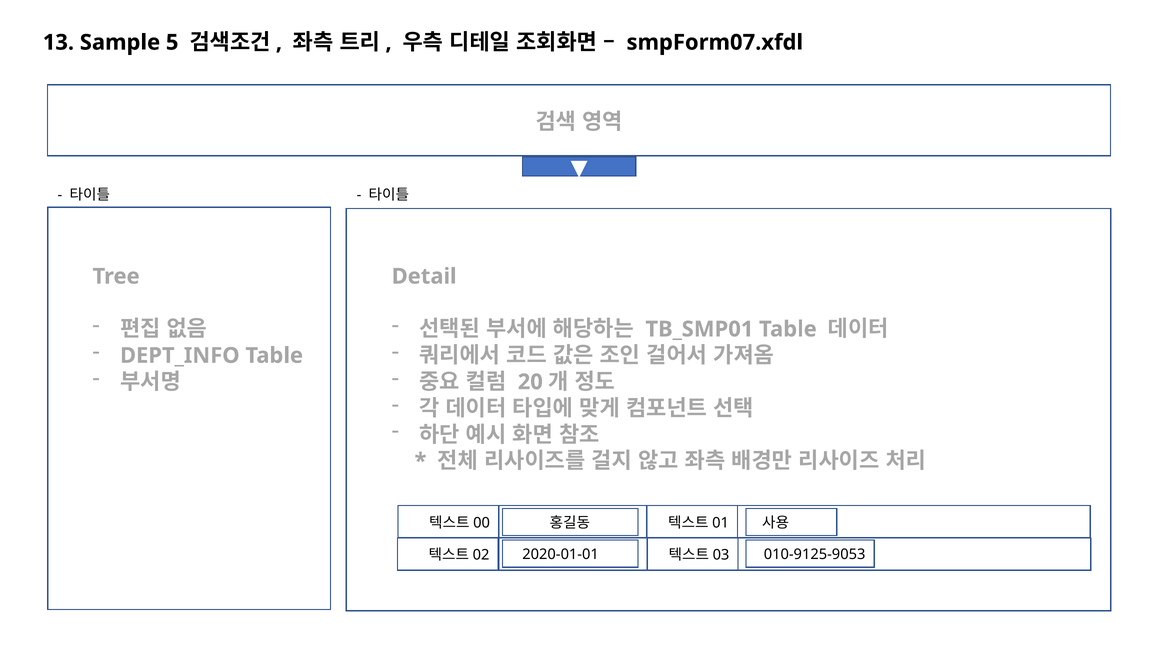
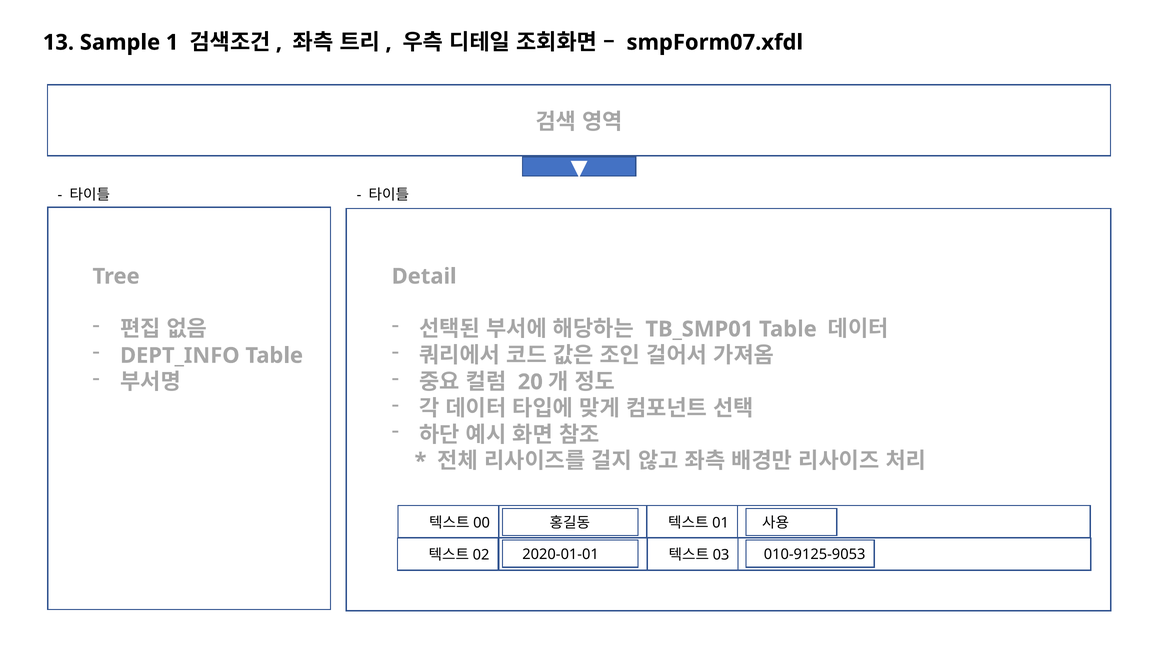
5: 5 -> 1 (172, 42)
